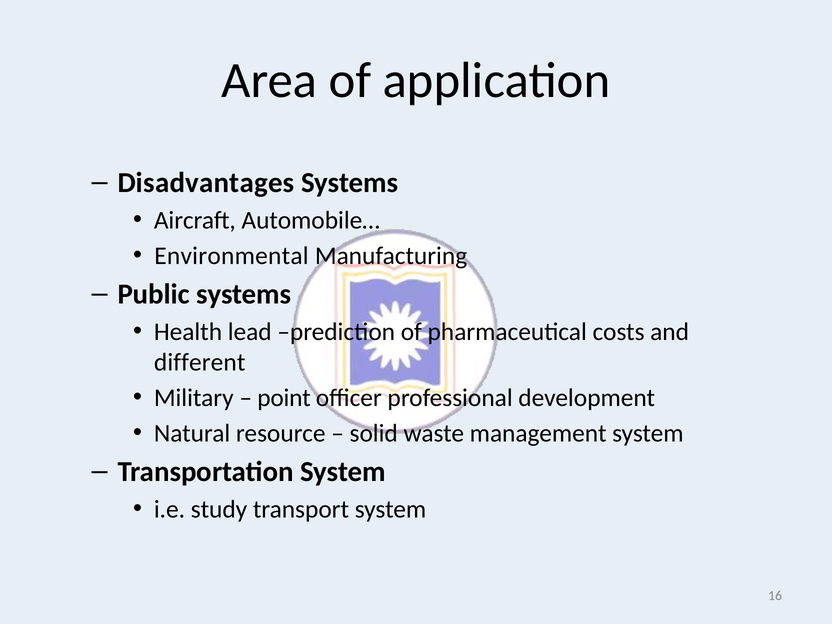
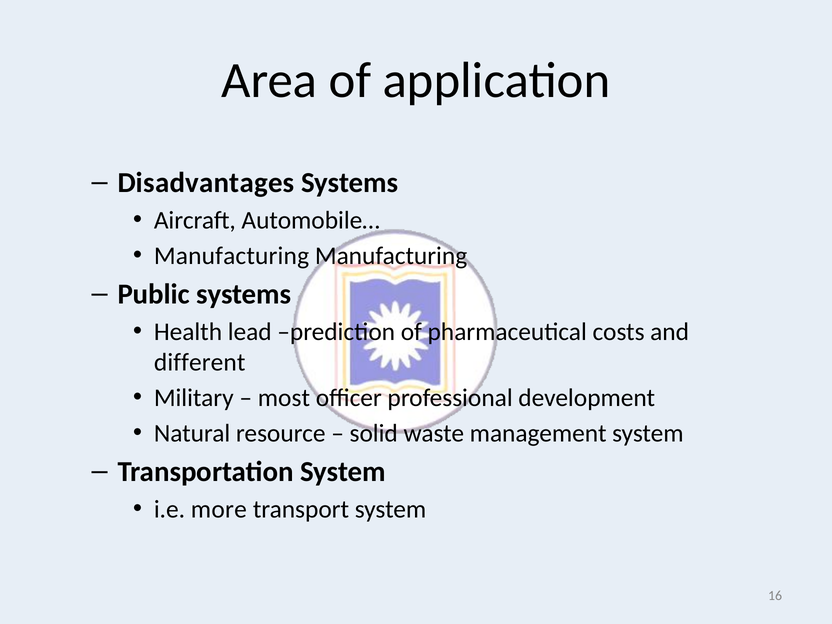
Environmental: Environmental -> Manufacturing (231, 256)
point: point -> most (284, 398)
study: study -> more (219, 509)
